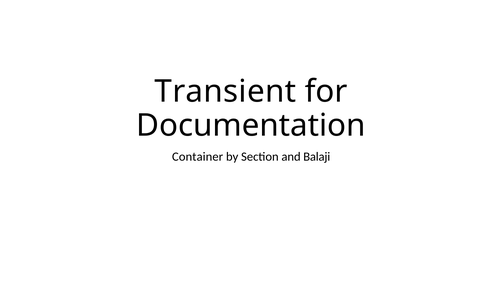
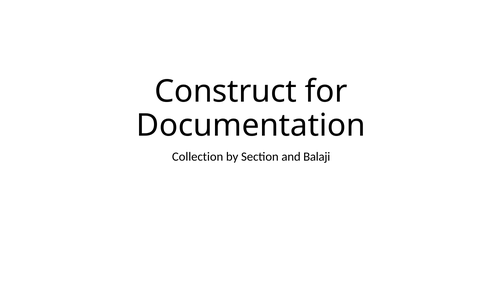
Transient: Transient -> Construct (226, 92)
Container: Container -> Collection (198, 157)
